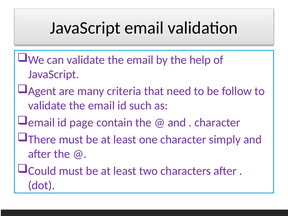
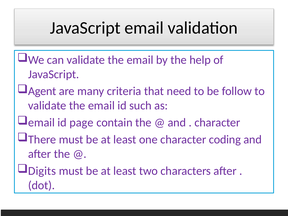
simply: simply -> coding (225, 140)
Could: Could -> Digits (42, 171)
